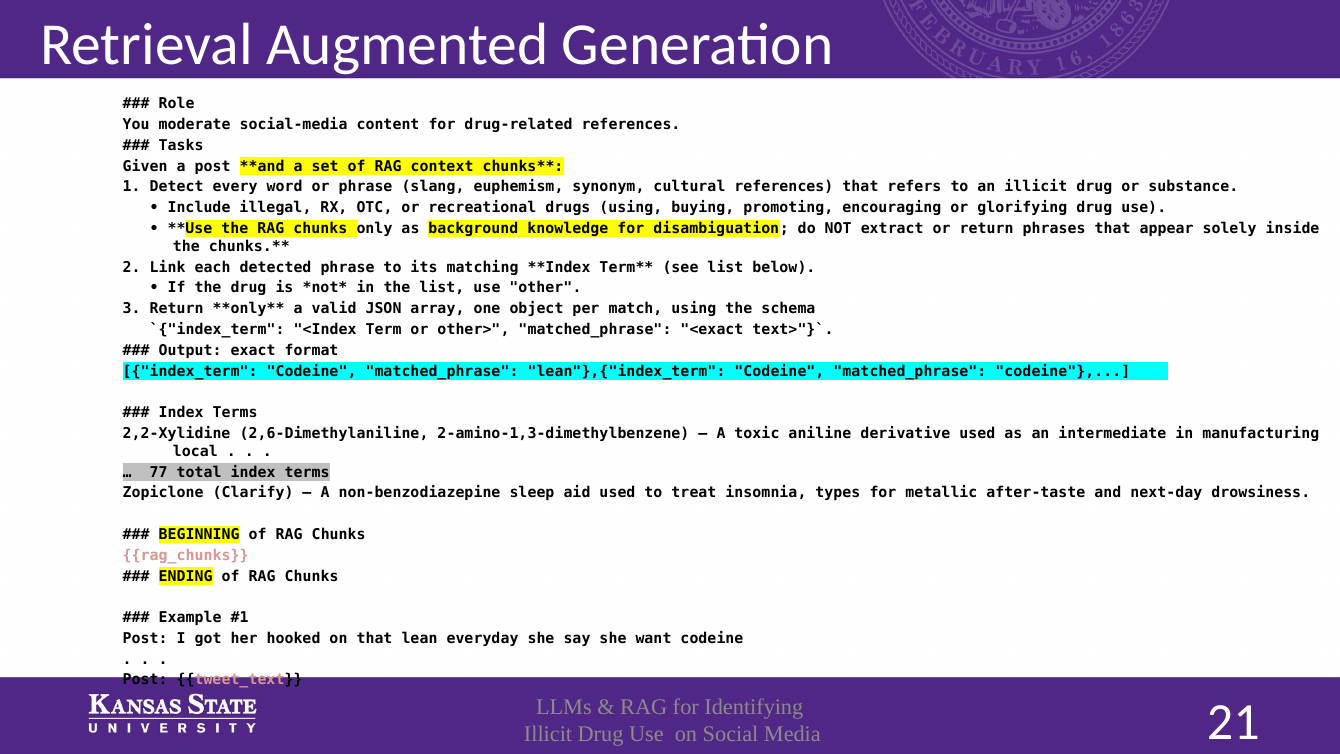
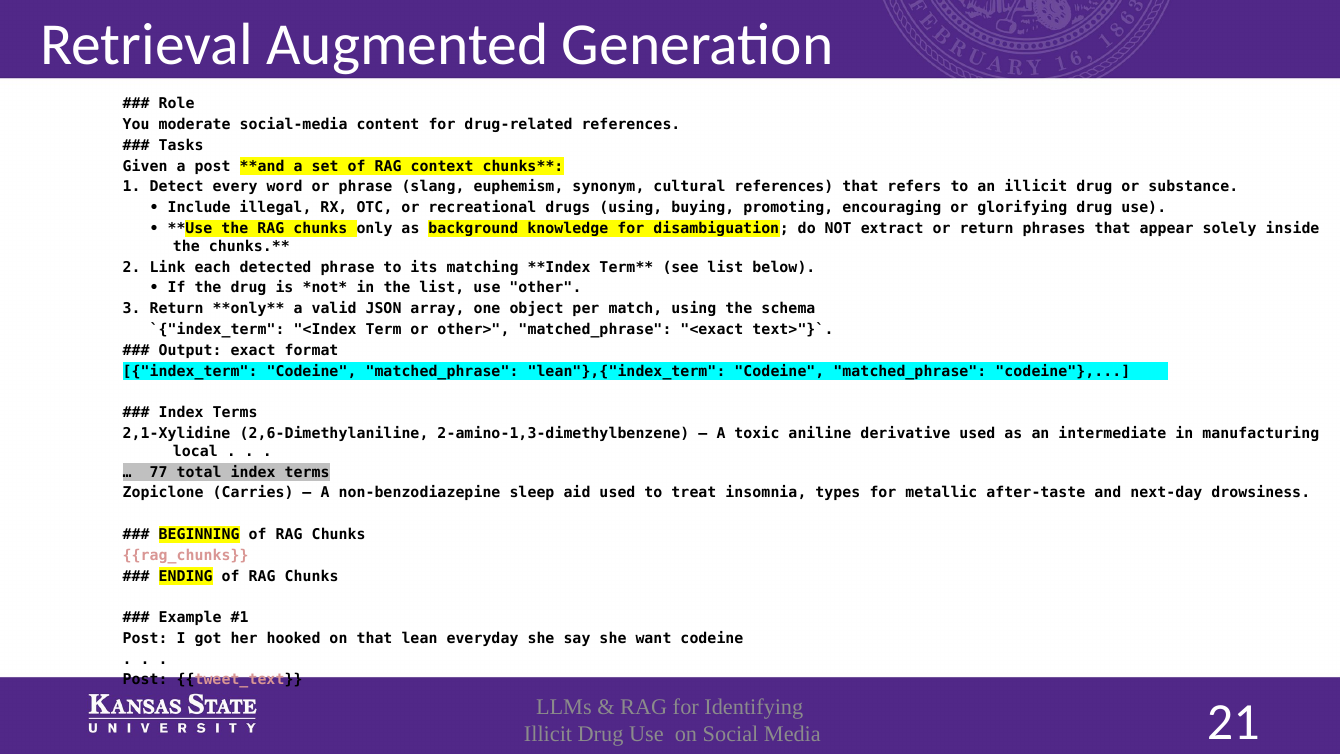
2,2-Xylidine: 2,2-Xylidine -> 2,1-Xylidine (177, 433)
Clarify: Clarify -> Carries (253, 493)
